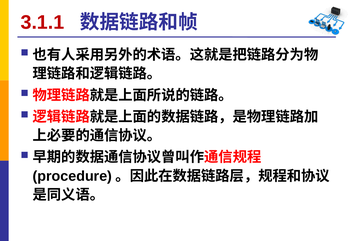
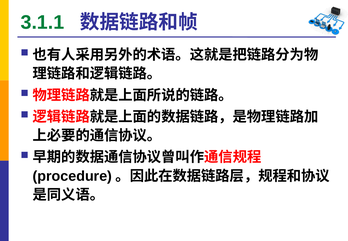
3.1.1 colour: red -> green (42, 22)
